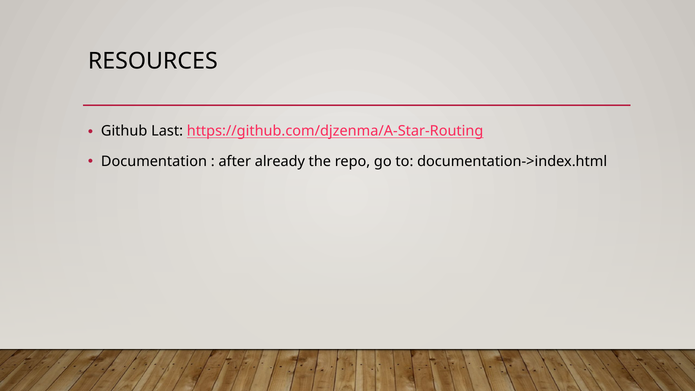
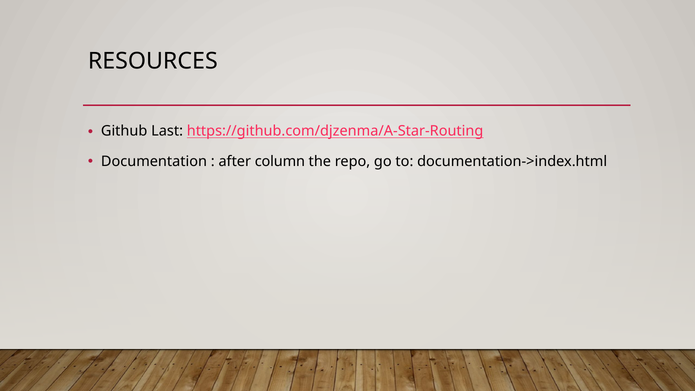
already: already -> column (280, 162)
